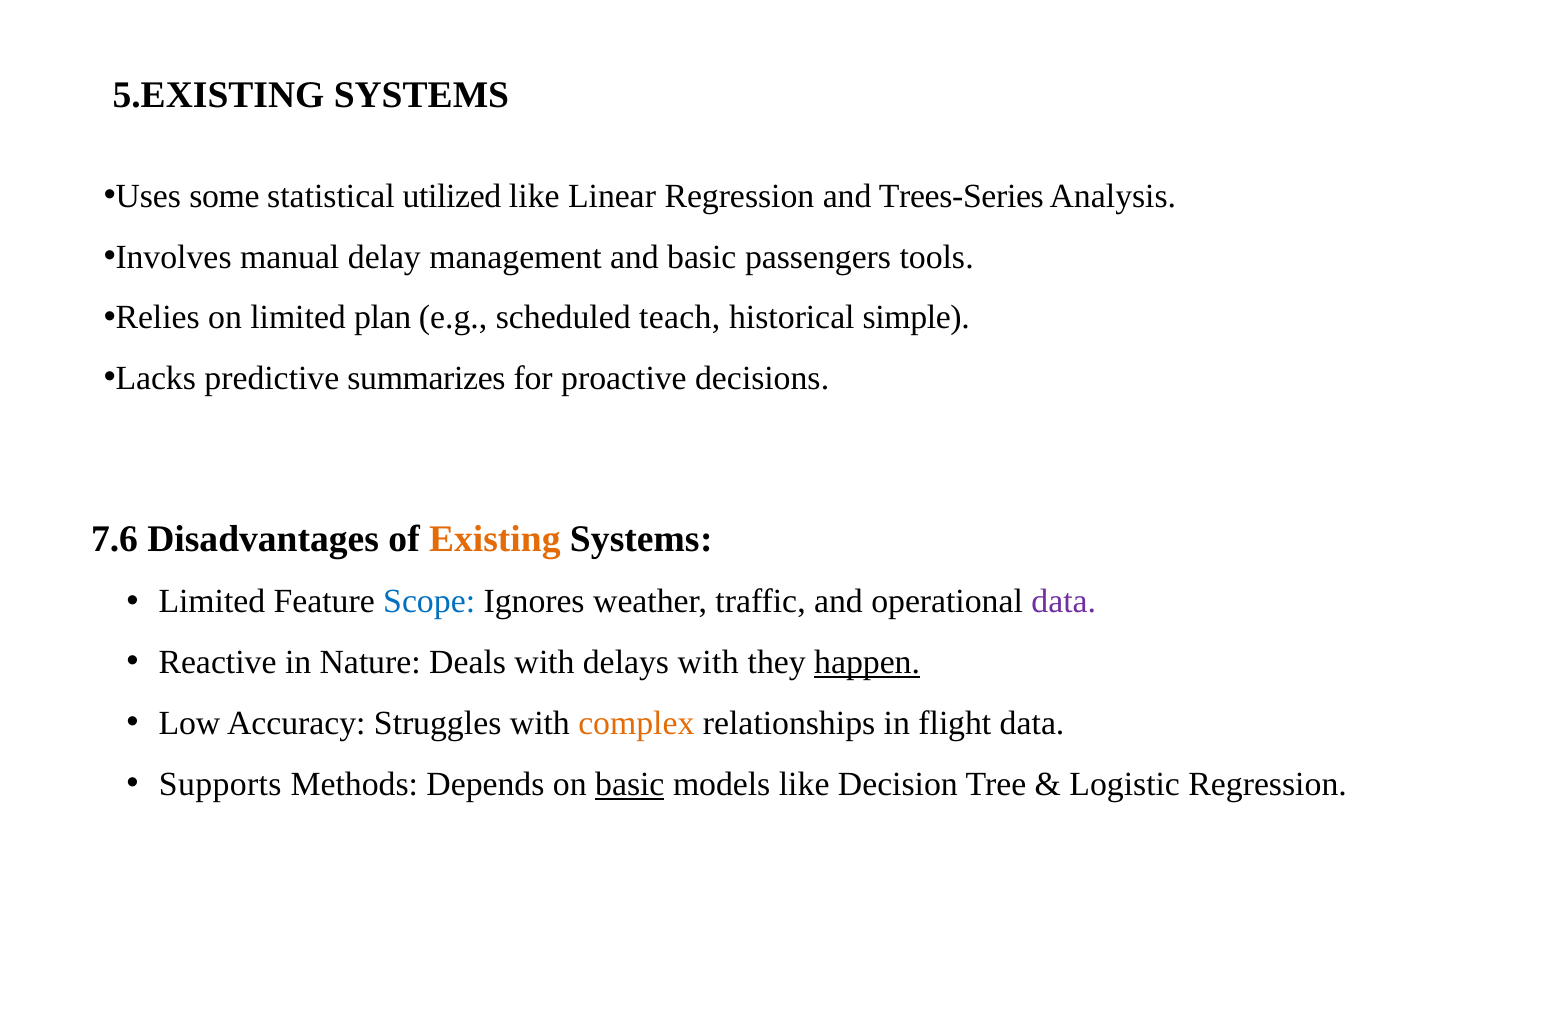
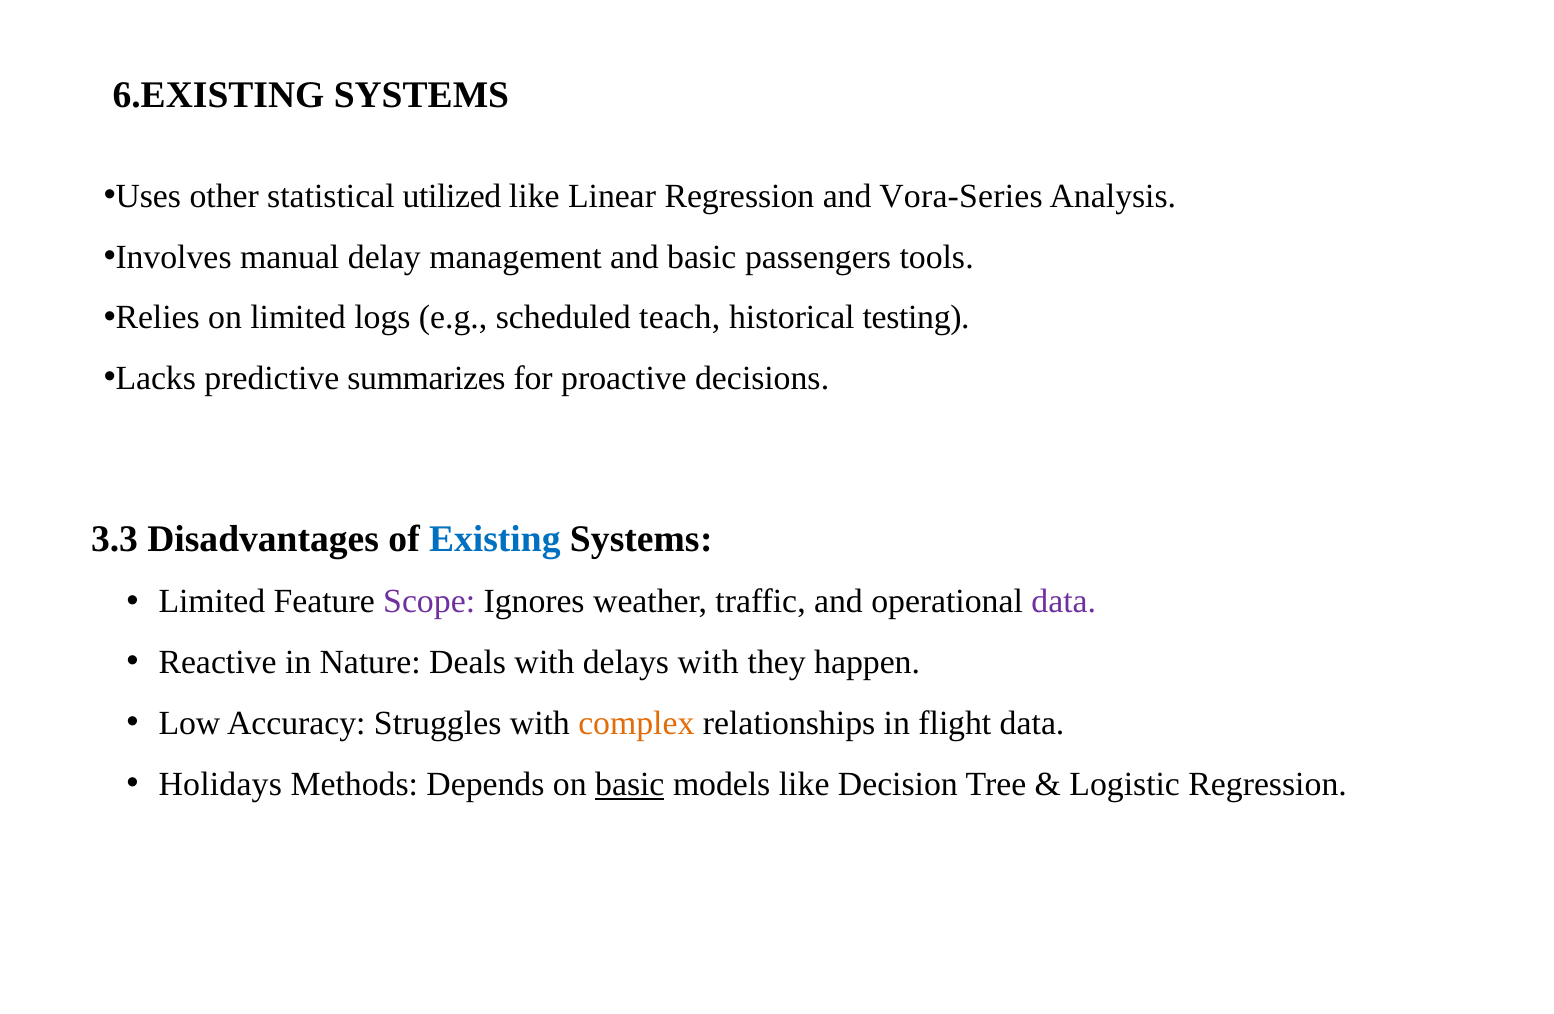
5.EXISTING: 5.EXISTING -> 6.EXISTING (218, 95)
some: some -> other (224, 196)
Trees-Series: Trees-Series -> Vora-Series (961, 196)
plan: plan -> logs (382, 318)
simple: simple -> testing (916, 318)
7.6: 7.6 -> 3.3 (114, 539)
Existing colour: orange -> blue (495, 539)
Scope colour: blue -> purple (429, 601)
happen underline: present -> none (867, 662)
Supports: Supports -> Holidays (220, 784)
